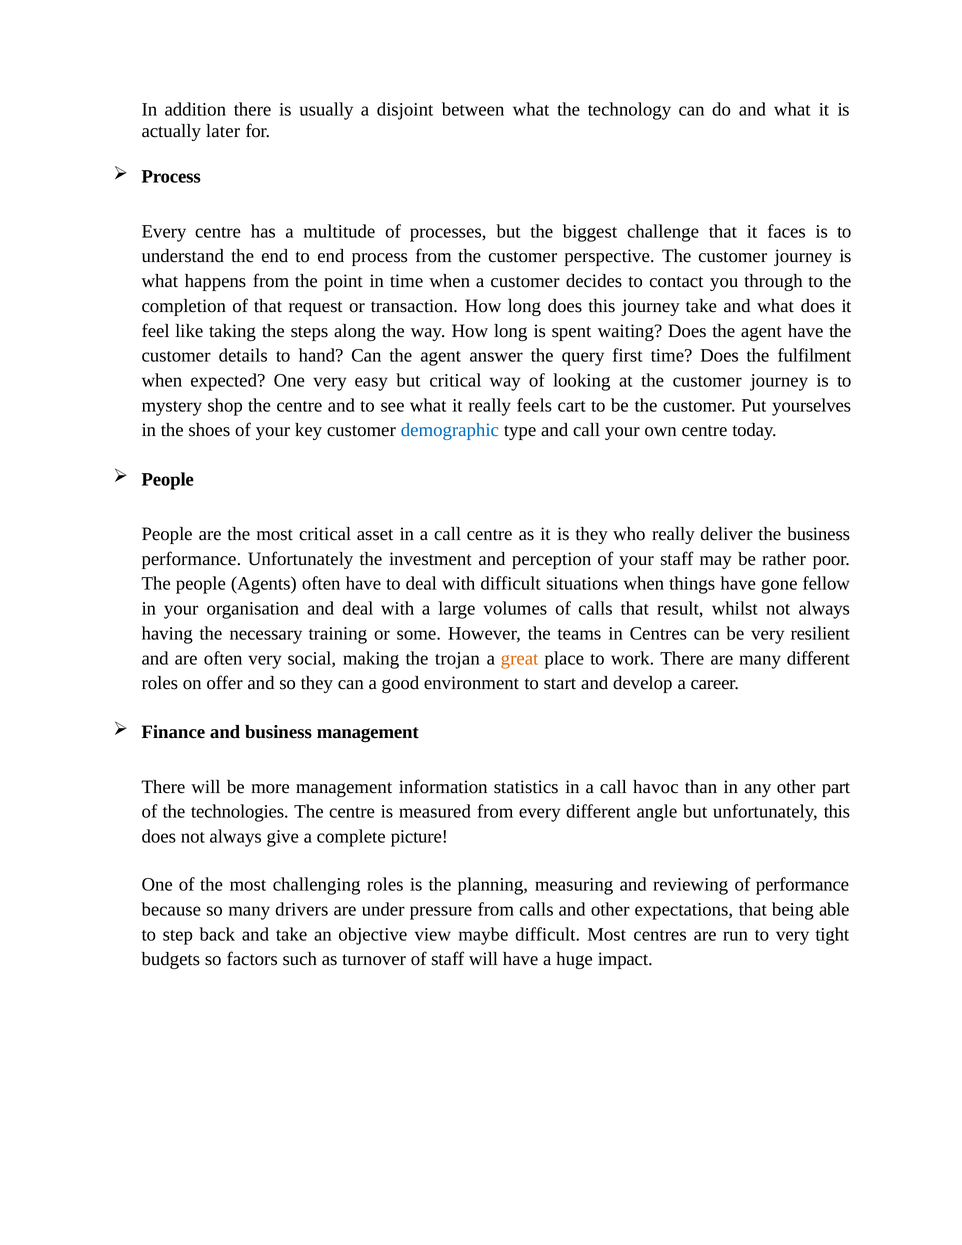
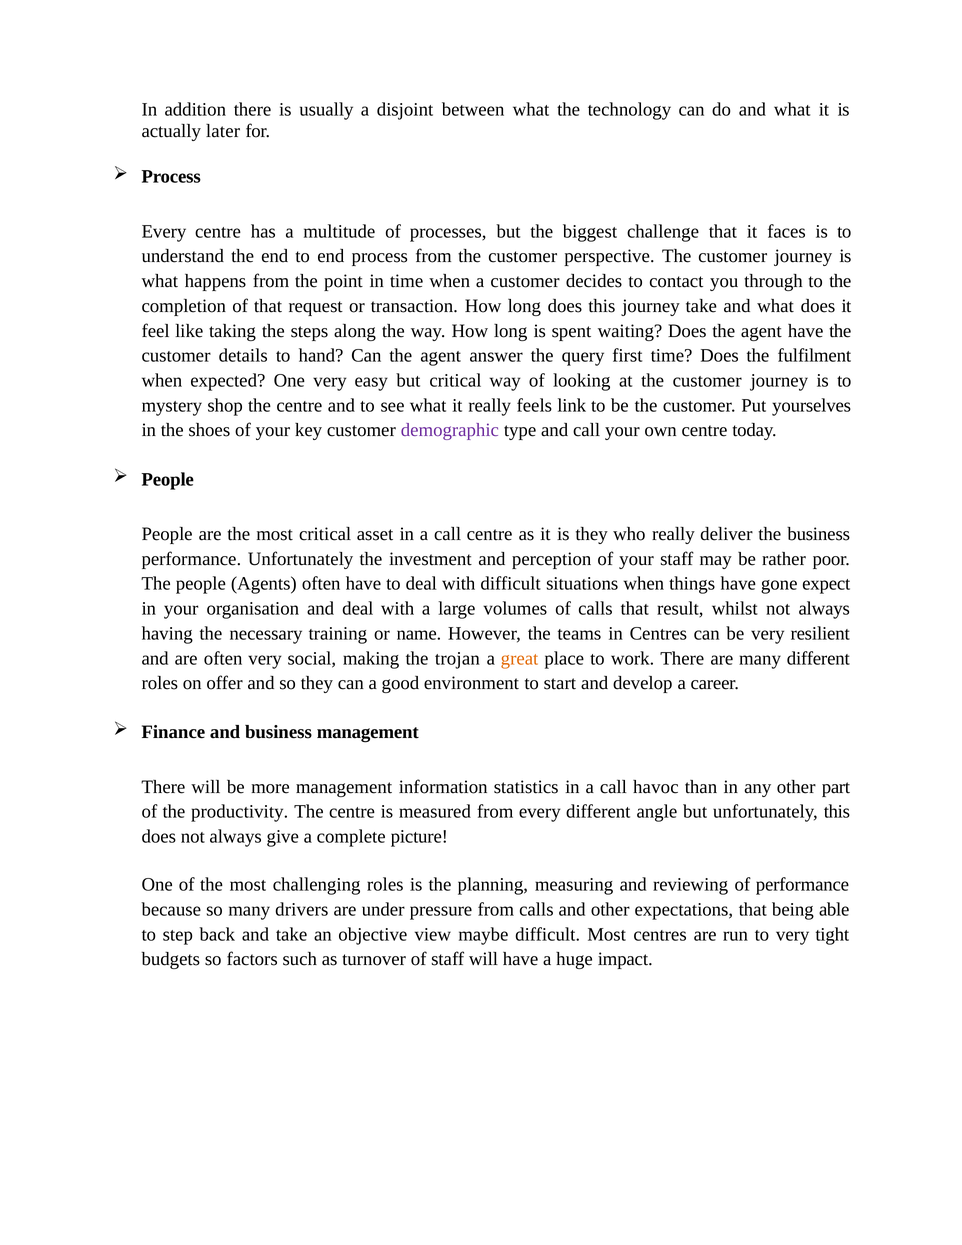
cart: cart -> link (572, 405)
demographic colour: blue -> purple (450, 430)
fellow: fellow -> expect (826, 584)
some: some -> name (419, 633)
technologies: technologies -> productivity (240, 812)
